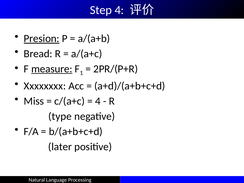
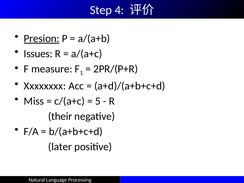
Bread: Bread -> Issues (38, 54)
measure underline: present -> none (52, 69)
4: 4 -> 5 (98, 101)
type: type -> their (60, 116)
